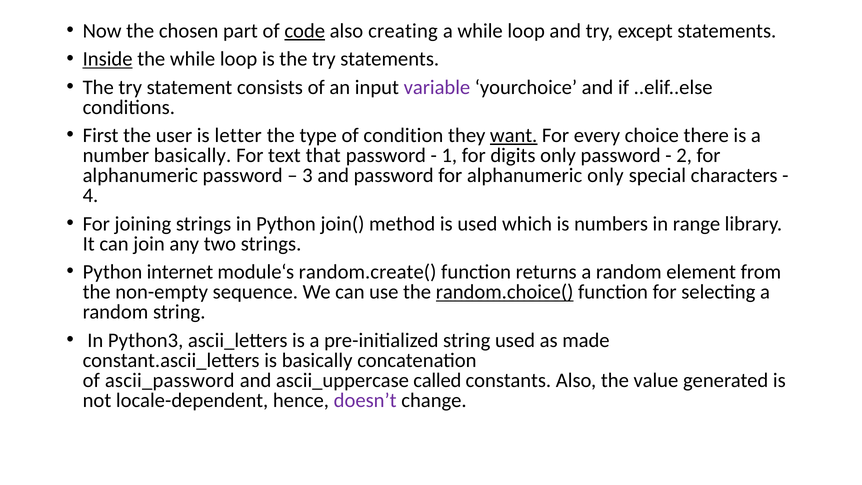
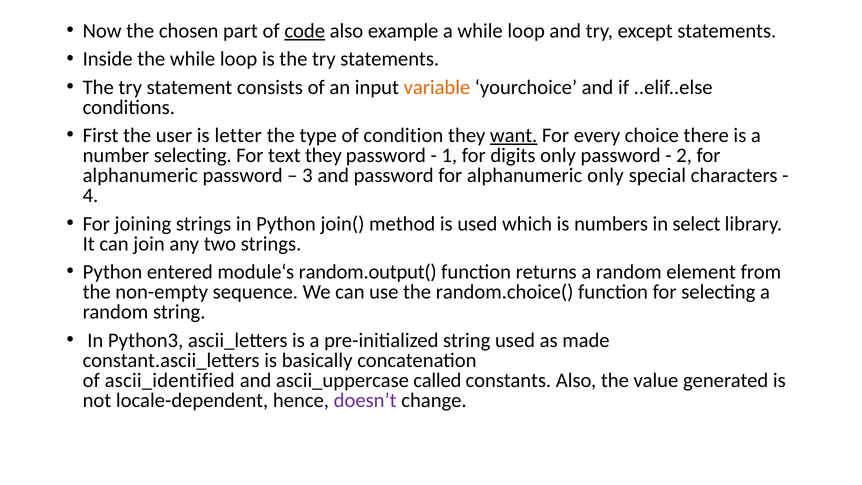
creating: creating -> example (403, 31)
Inside underline: present -> none (108, 59)
variable colour: purple -> orange (437, 87)
number basically: basically -> selecting (193, 155)
text that: that -> they (323, 155)
range: range -> select (697, 224)
internet: internet -> entered (180, 272)
random.create(: random.create( -> random.output( (368, 272)
random.choice( underline: present -> none (505, 292)
ascii_password: ascii_password -> ascii_identified (170, 380)
